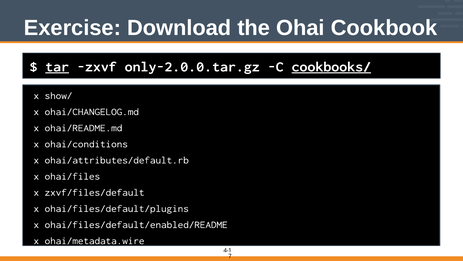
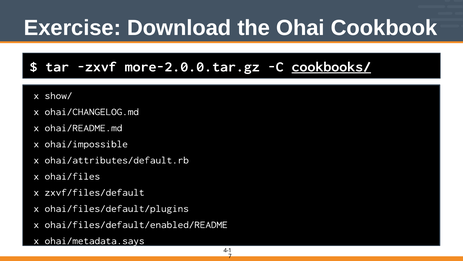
tar underline: present -> none (57, 66)
only-2.0.0.tar.gz: only-2.0.0.tar.gz -> more-2.0.0.tar.gz (192, 66)
ohai/conditions: ohai/conditions -> ohai/impossible (86, 144)
ohai/metadata.wire: ohai/metadata.wire -> ohai/metadata.says (95, 240)
